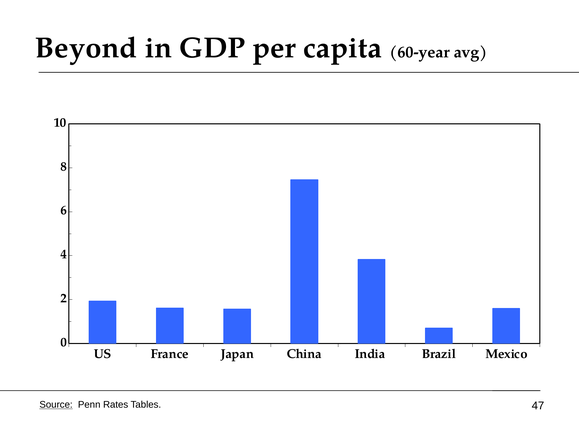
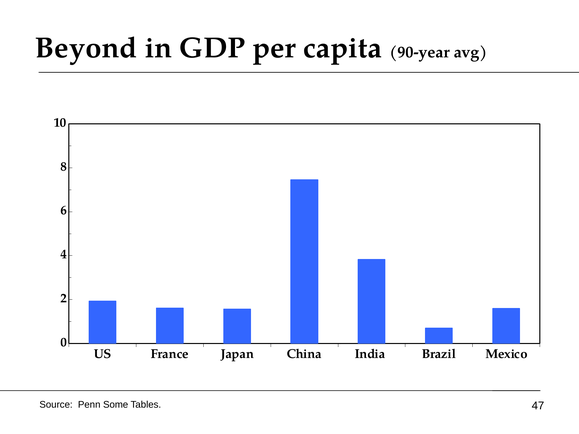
60-year: 60-year -> 90-year (420, 52)
Source underline: present -> none (56, 405)
Rates: Rates -> Some (116, 405)
